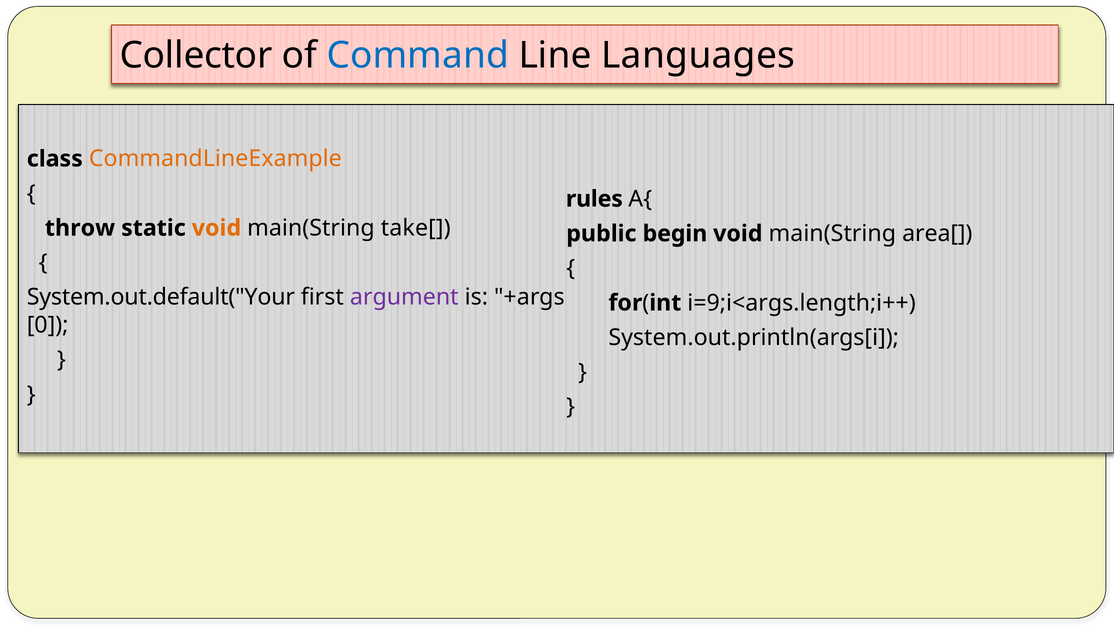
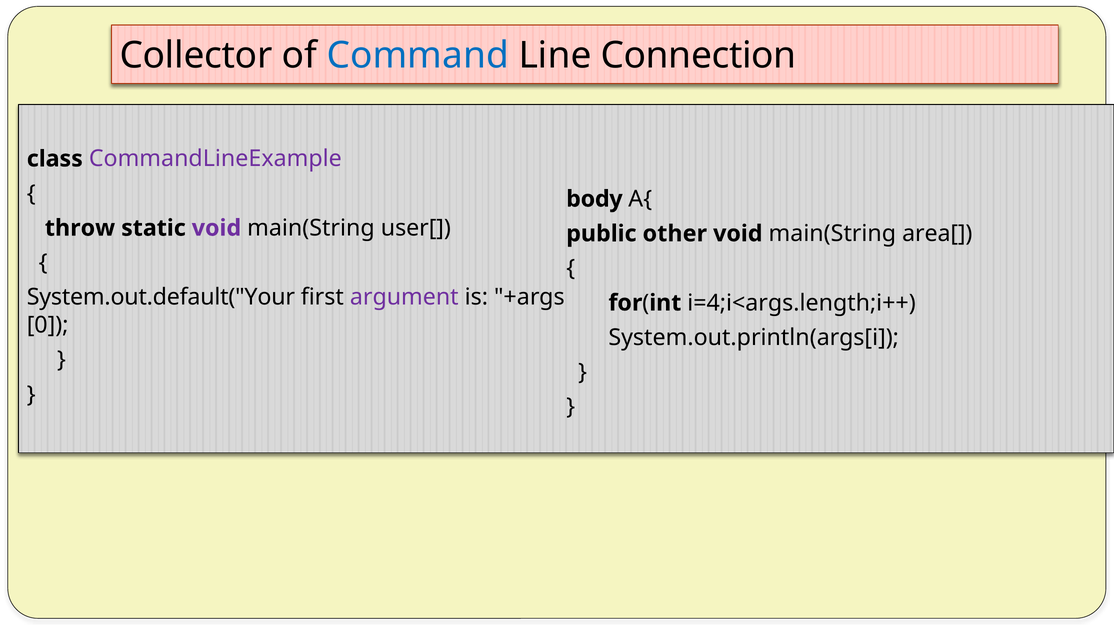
Languages: Languages -> Connection (699, 55)
CommandLineExample colour: orange -> purple (215, 159)
rules: rules -> body (594, 199)
void colour: orange -> purple (216, 228)
take[: take[ -> user[ (416, 228)
begin: begin -> other (675, 233)
i=9;i<args.length;i++: i=9;i<args.length;i++ -> i=4;i<args.length;i++ (802, 303)
